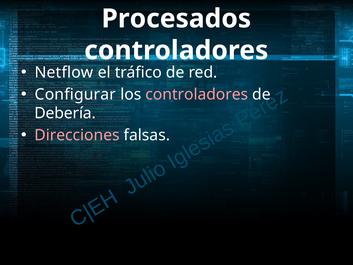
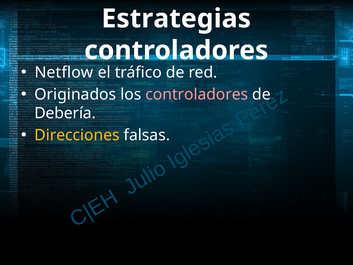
Procesados: Procesados -> Estrategias (176, 19)
Configurar: Configurar -> Originados (75, 94)
Direcciones colour: pink -> yellow (77, 135)
